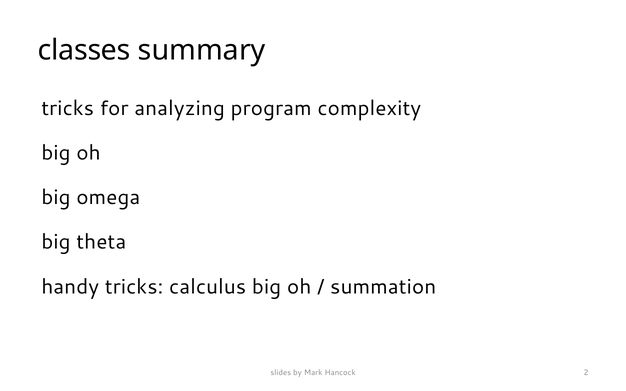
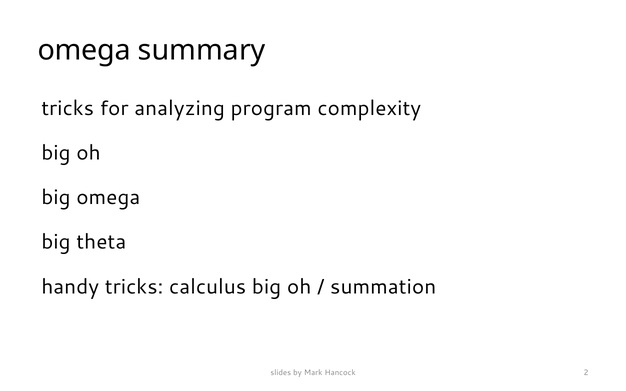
classes: classes -> omega (84, 50)
